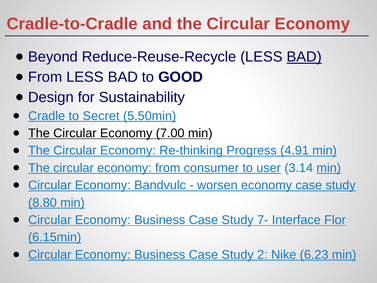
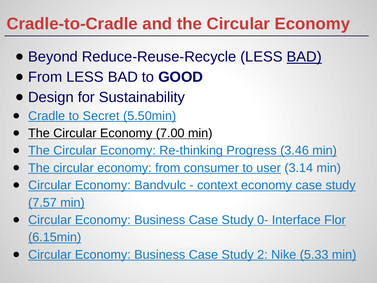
4.91: 4.91 -> 3.46 (295, 150)
min underline: present -> none (329, 168)
worsen: worsen -> context (217, 185)
8.80: 8.80 -> 7.57 (42, 202)
7-: 7- -> 0- (263, 220)
6.23: 6.23 -> 5.33 (314, 254)
